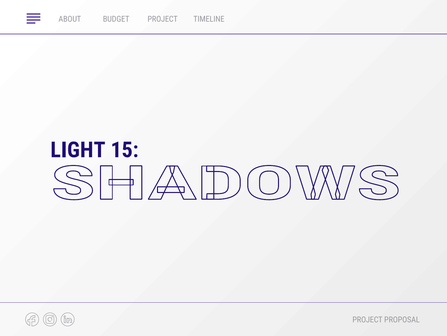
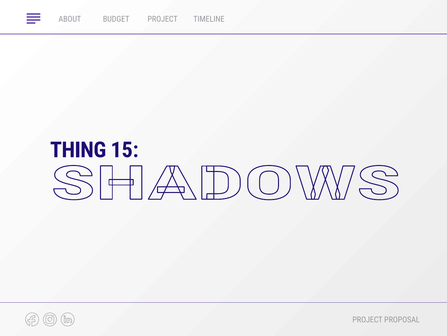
LIGHT: LIGHT -> THING (78, 150)
